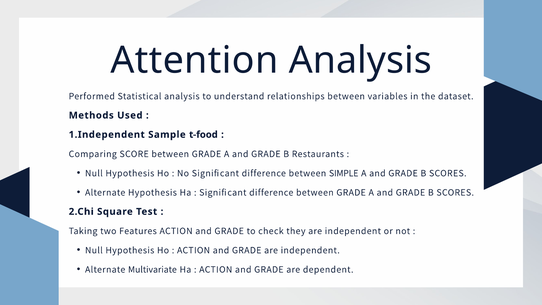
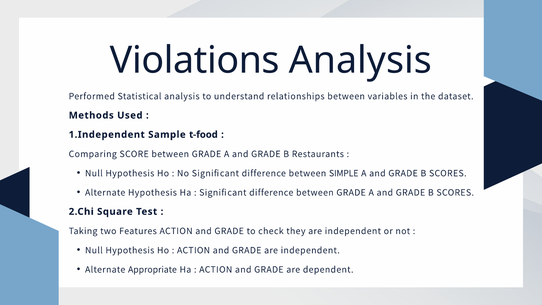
Attention: Attention -> Violations (195, 60)
Multivariate: Multivariate -> Appropriate (152, 269)
